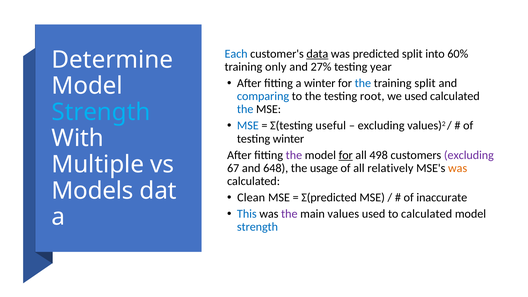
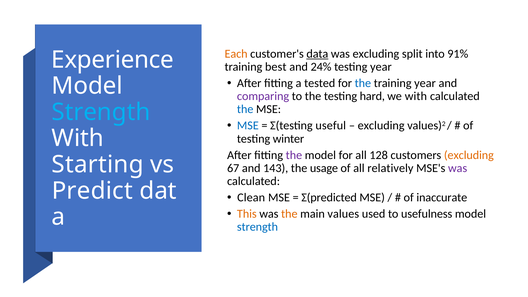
Each colour: blue -> orange (236, 54)
was predicted: predicted -> excluding (376, 54)
60%: 60% -> 91% (458, 54)
Determine: Determine -> Experience (113, 60)
only: only -> best (276, 67)
27%: 27% -> 24% (321, 67)
a winter: winter -> tested (320, 83)
training split: split -> year (425, 83)
comparing colour: blue -> purple (263, 96)
root: root -> hard (372, 96)
we used: used -> with (416, 96)
for underline: present -> none (346, 155)
498: 498 -> 128 (379, 155)
excluding colour: purple -> orange (469, 155)
Multiple: Multiple -> Starting (98, 165)
648: 648 -> 143 (276, 168)
was colour: orange -> purple (458, 168)
Models: Models -> Predict (92, 191)
This colour: blue -> orange (247, 214)
the colour: purple -> orange (289, 214)
to calculated: calculated -> usefulness (427, 214)
